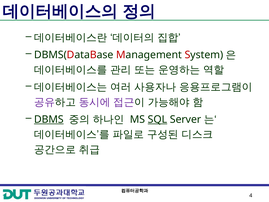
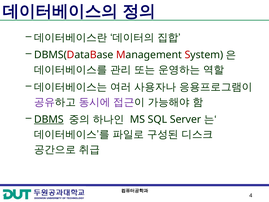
SQL underline: present -> none (157, 119)
